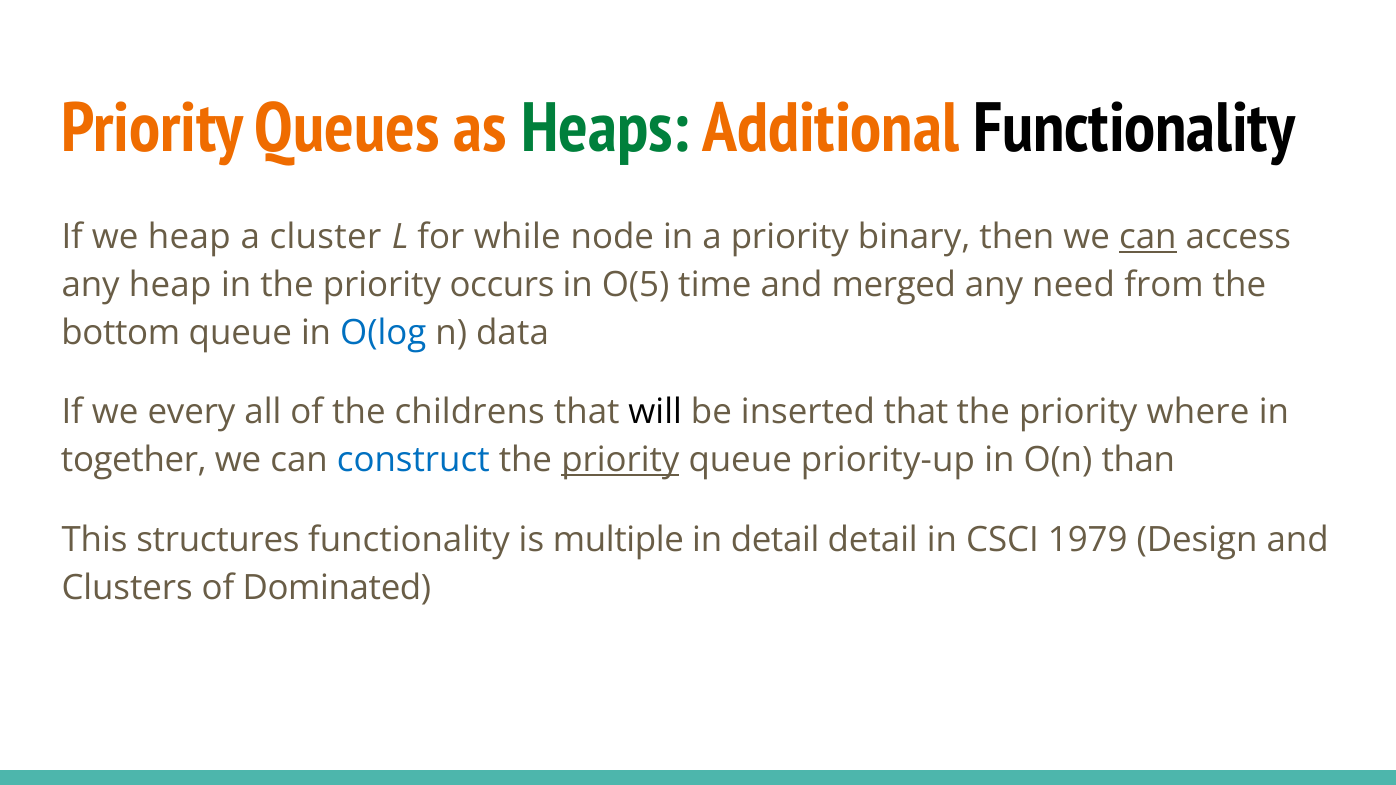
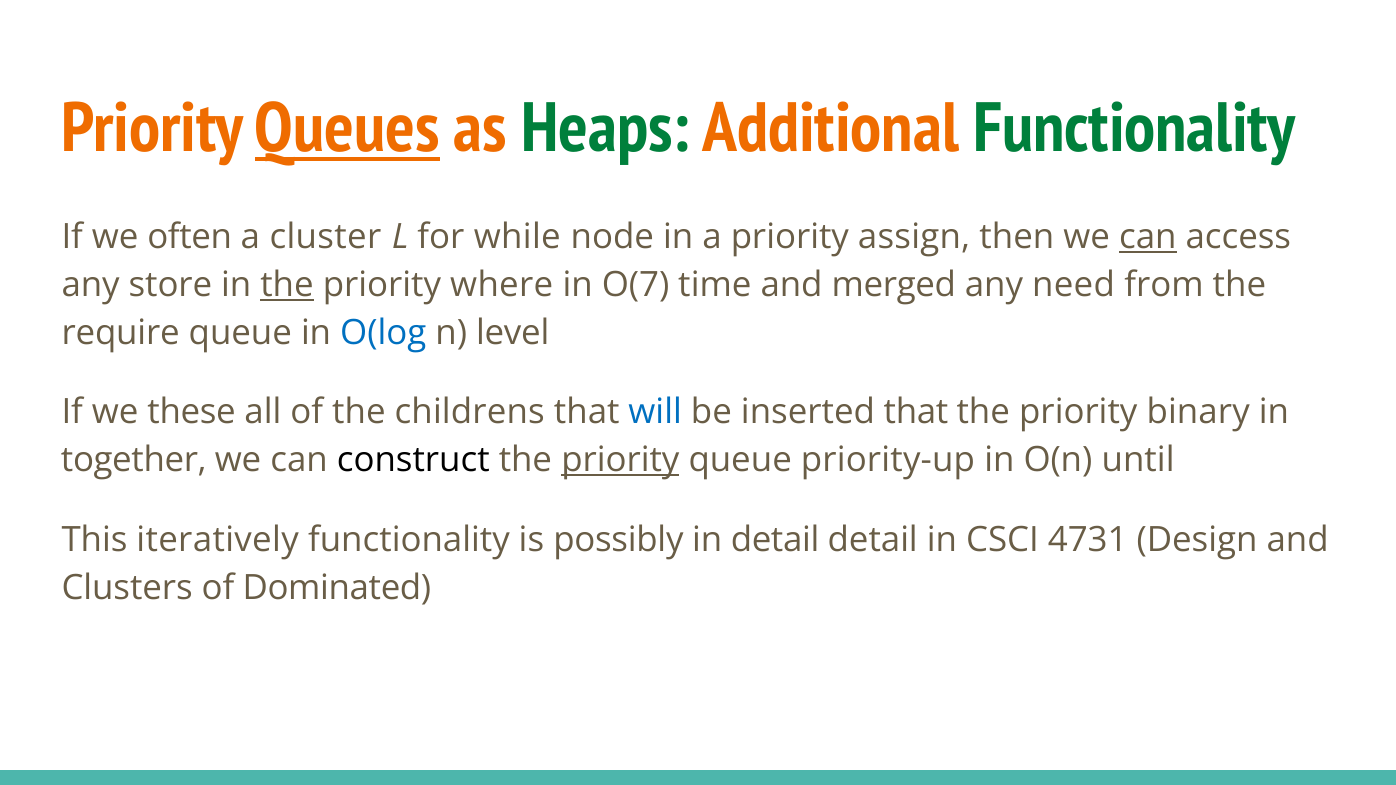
Queues underline: none -> present (347, 129)
Functionality colour: black -> green (1135, 129)
we heap: heap -> often (190, 237)
binary: binary -> assign (914, 237)
any heap: heap -> store (170, 285)
the underline: none -> present (287, 285)
occurs: occurs -> where (502, 285)
O(5: O(5 -> O(7 (636, 285)
bottom: bottom -> require (121, 333)
data: data -> level (513, 333)
every: every -> these (192, 412)
will colour: black -> blue (655, 412)
where: where -> binary (1198, 412)
construct colour: blue -> black (413, 461)
than: than -> until (1138, 461)
structures: structures -> iteratively (218, 540)
multiple: multiple -> possibly (618, 540)
1979: 1979 -> 4731 (1088, 540)
